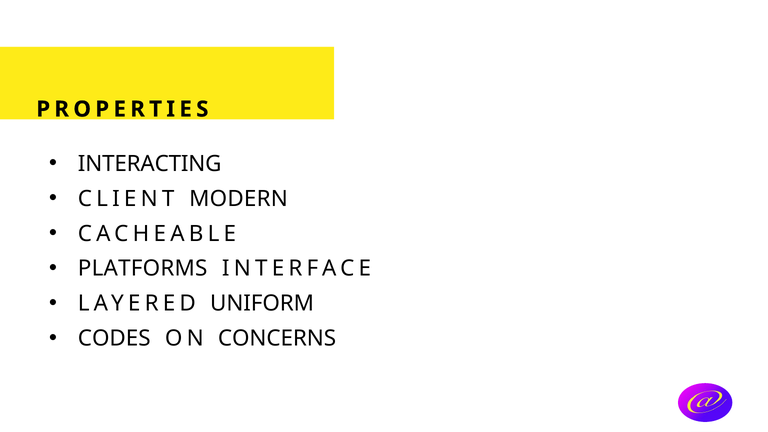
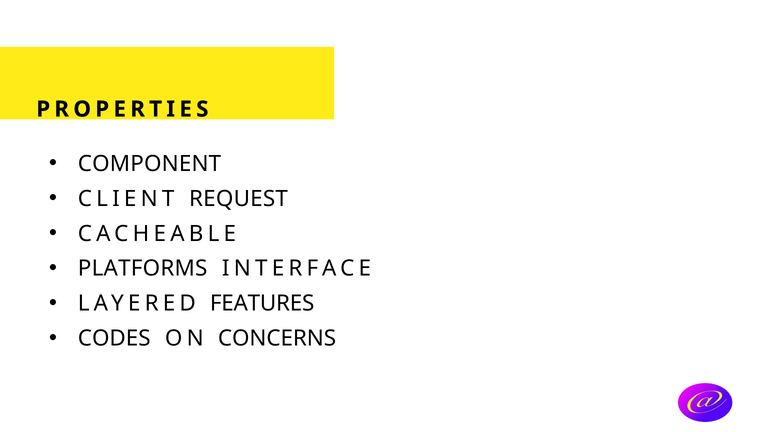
INTERACTING: INTERACTING -> COMPONENT (150, 164)
MODERN: MODERN -> REQUEST (238, 199)
UNIFORM: UNIFORM -> FEATURES (262, 303)
